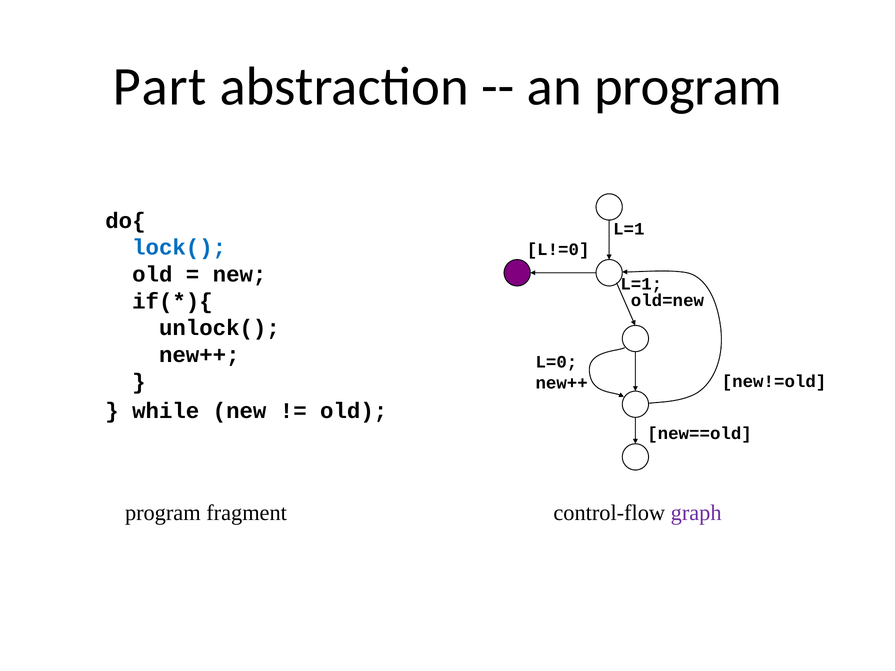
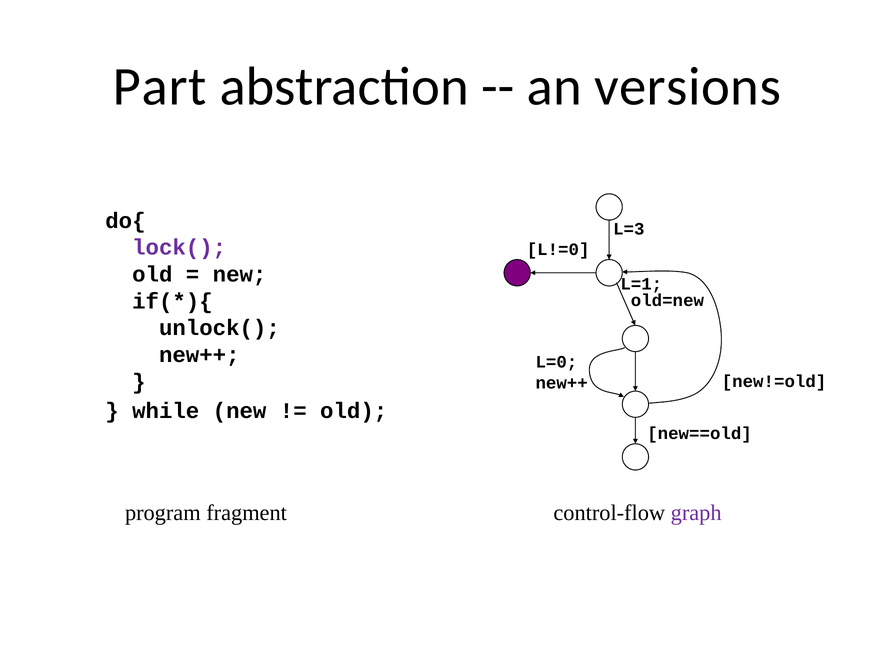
an program: program -> versions (688, 87)
L=1: L=1 -> L=3 (629, 229)
lock( colour: blue -> purple (179, 248)
